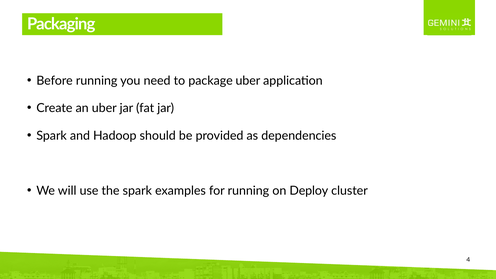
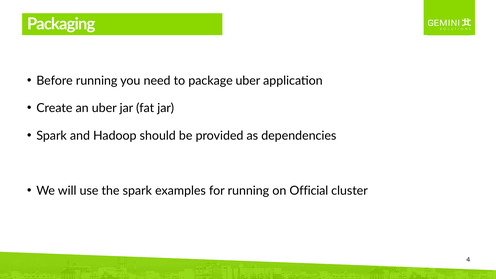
Deploy: Deploy -> Official (309, 191)
